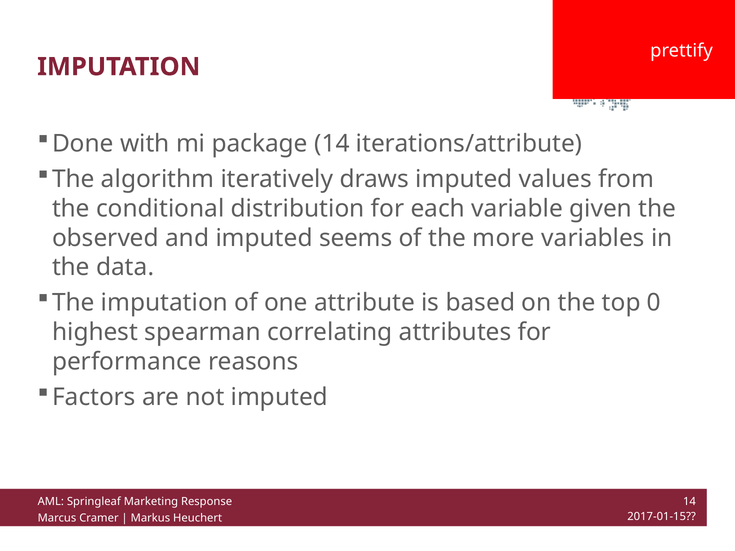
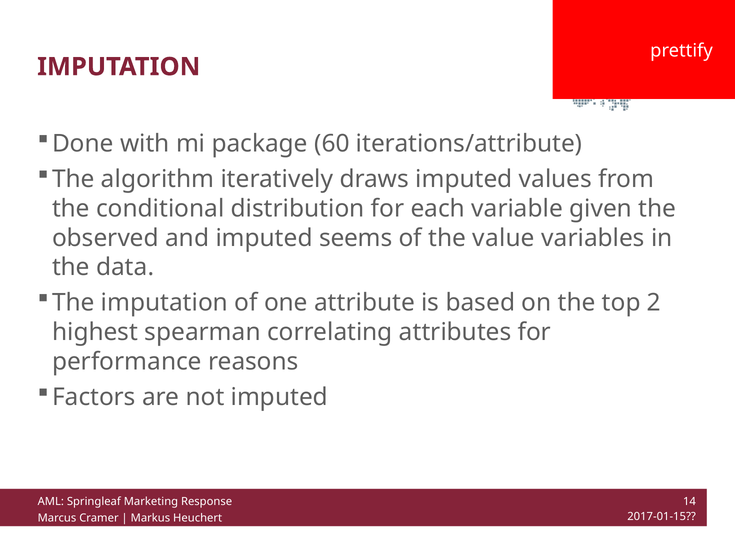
package 14: 14 -> 60 (332, 144)
more: more -> value (504, 238)
0: 0 -> 2 (654, 303)
